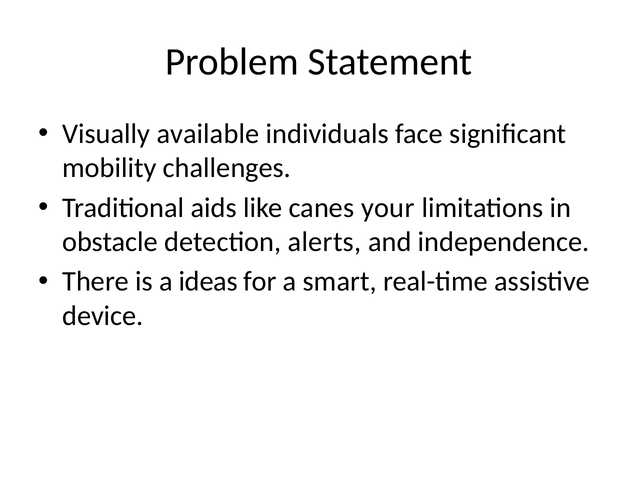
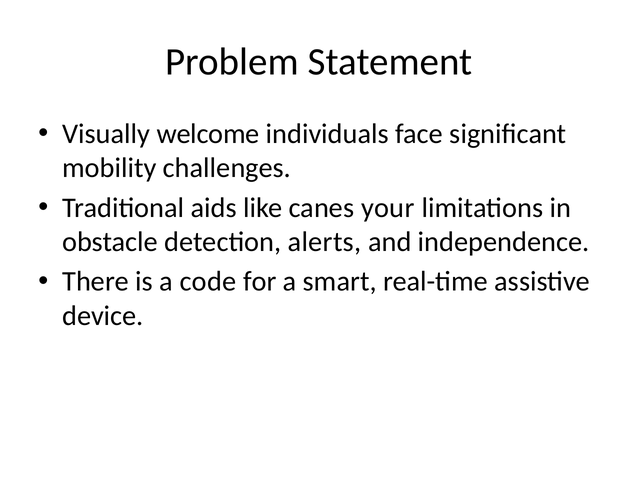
available: available -> welcome (208, 134)
ideas: ideas -> code (208, 281)
